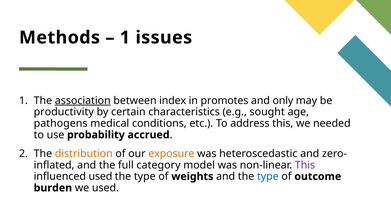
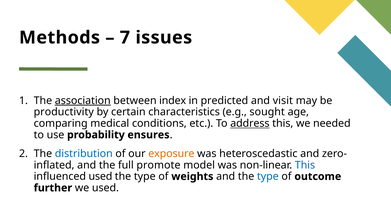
1: 1 -> 7 (125, 38)
promotes: promotes -> predicted (224, 101)
only: only -> visit (283, 101)
pathogens: pathogens -> comparing (61, 123)
address underline: none -> present (250, 123)
accrued: accrued -> ensures (148, 135)
distribution colour: orange -> blue (84, 154)
category: category -> promote (158, 165)
This colour: purple -> blue (305, 165)
burden: burden -> further (53, 188)
